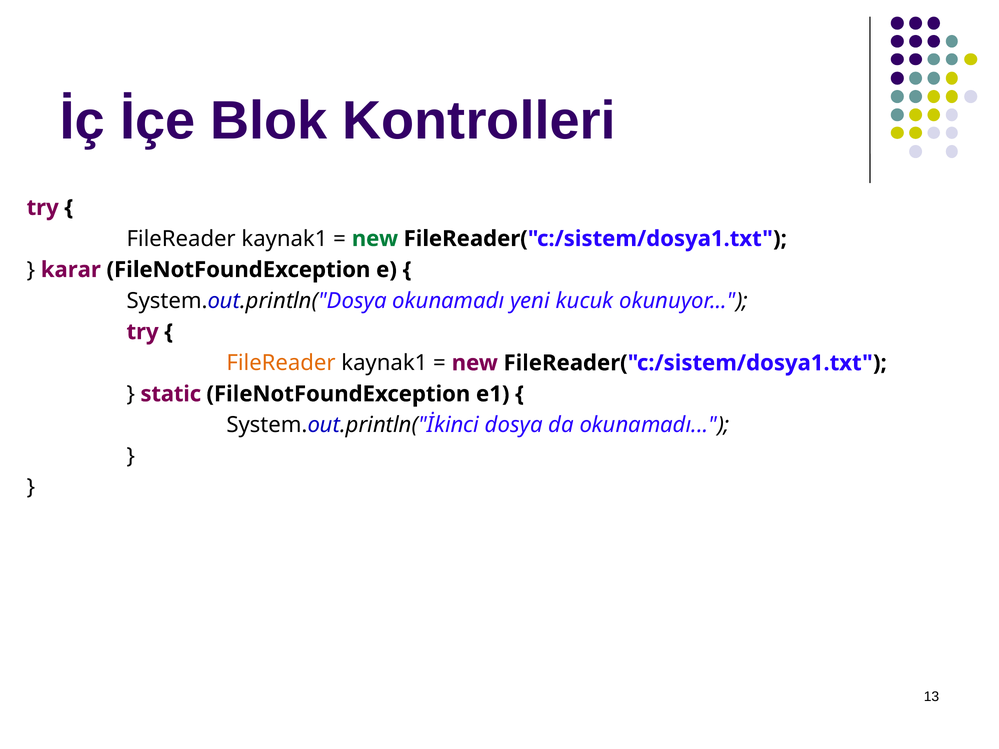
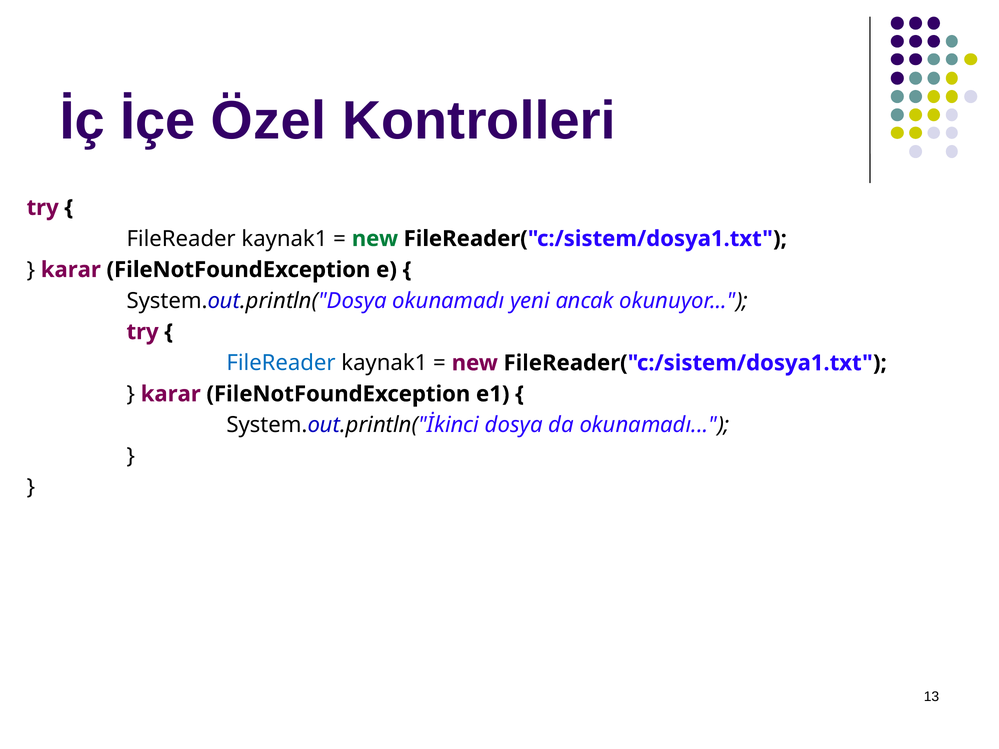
Blok: Blok -> Özel (269, 121)
kucuk: kucuk -> ancak (585, 301)
FileReader colour: orange -> blue (281, 363)
static: static -> karar (171, 394)
